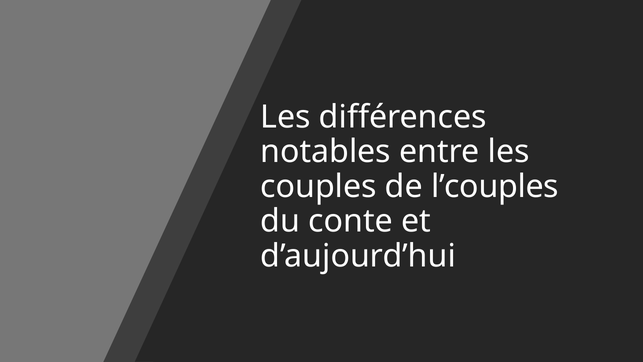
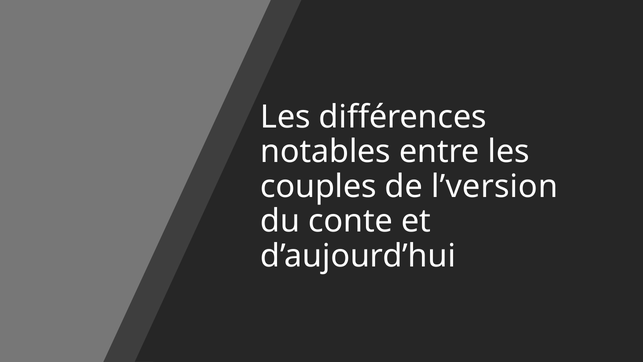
l’couples: l’couples -> l’version (495, 186)
